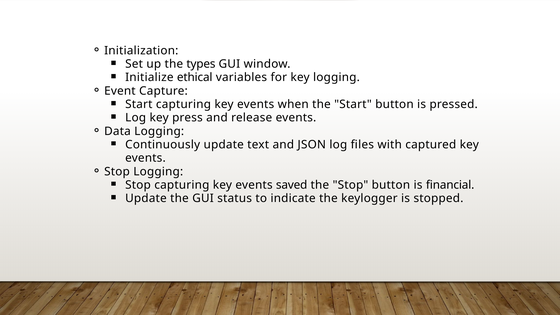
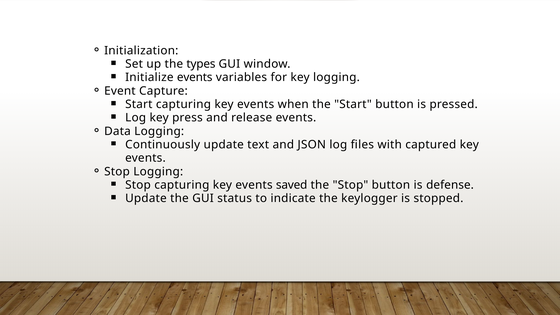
Initialize ethical: ethical -> events (195, 77)
financial: financial -> defense (450, 185)
